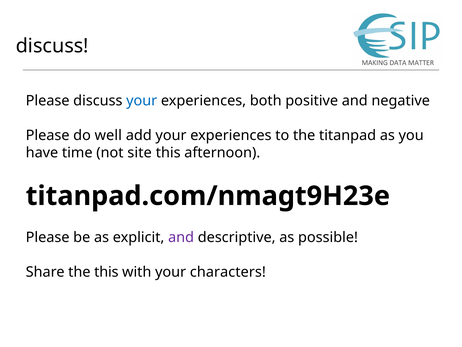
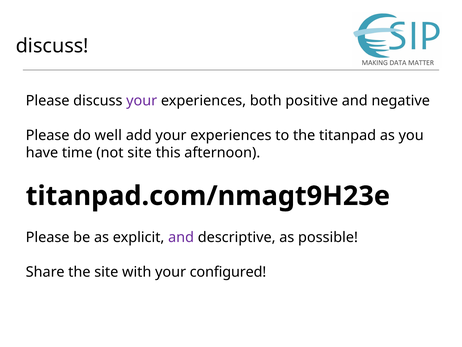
your colour: blue -> purple (142, 101)
the this: this -> site (106, 272)
characters: characters -> configured (228, 272)
